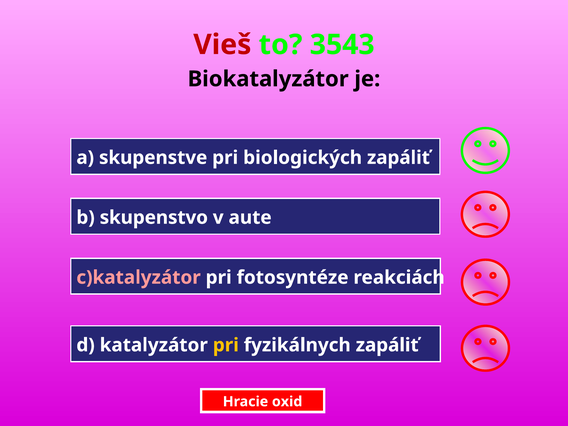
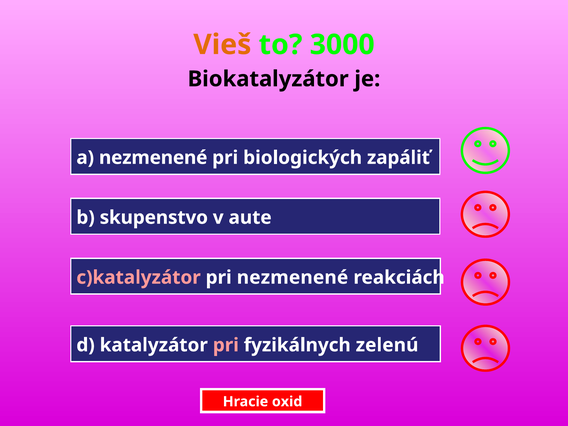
Vieš colour: red -> orange (222, 45)
3543: 3543 -> 3000 (342, 45)
a skupenstve: skupenstve -> nezmenené (153, 158)
pri fotosyntéze: fotosyntéze -> nezmenené (292, 277)
pri colour: yellow -> pink (226, 345)
fyzikálnych zapáliť: zapáliť -> zelenú (387, 345)
